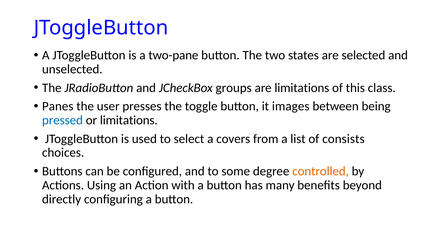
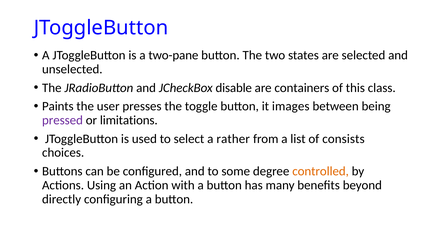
groups: groups -> disable (234, 88)
are limitations: limitations -> containers (302, 88)
Panes: Panes -> Paints (58, 106)
pressed colour: blue -> purple (62, 120)
covers: covers -> rather (233, 139)
